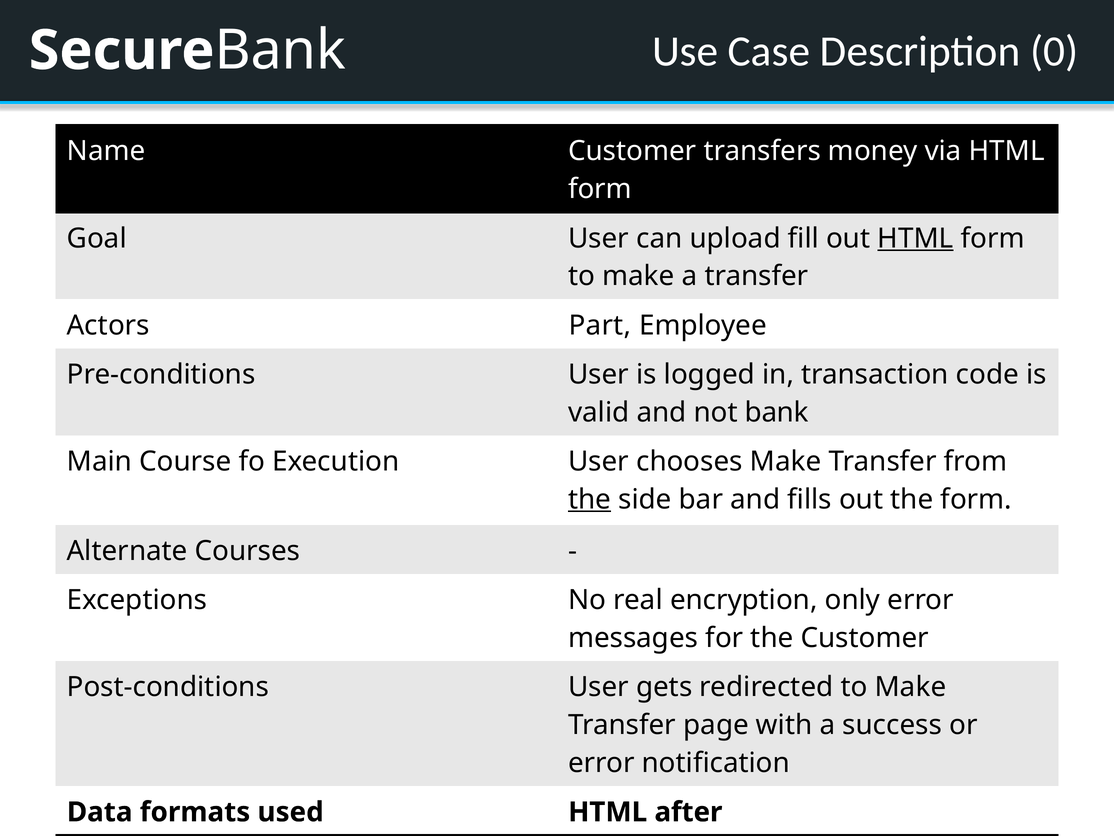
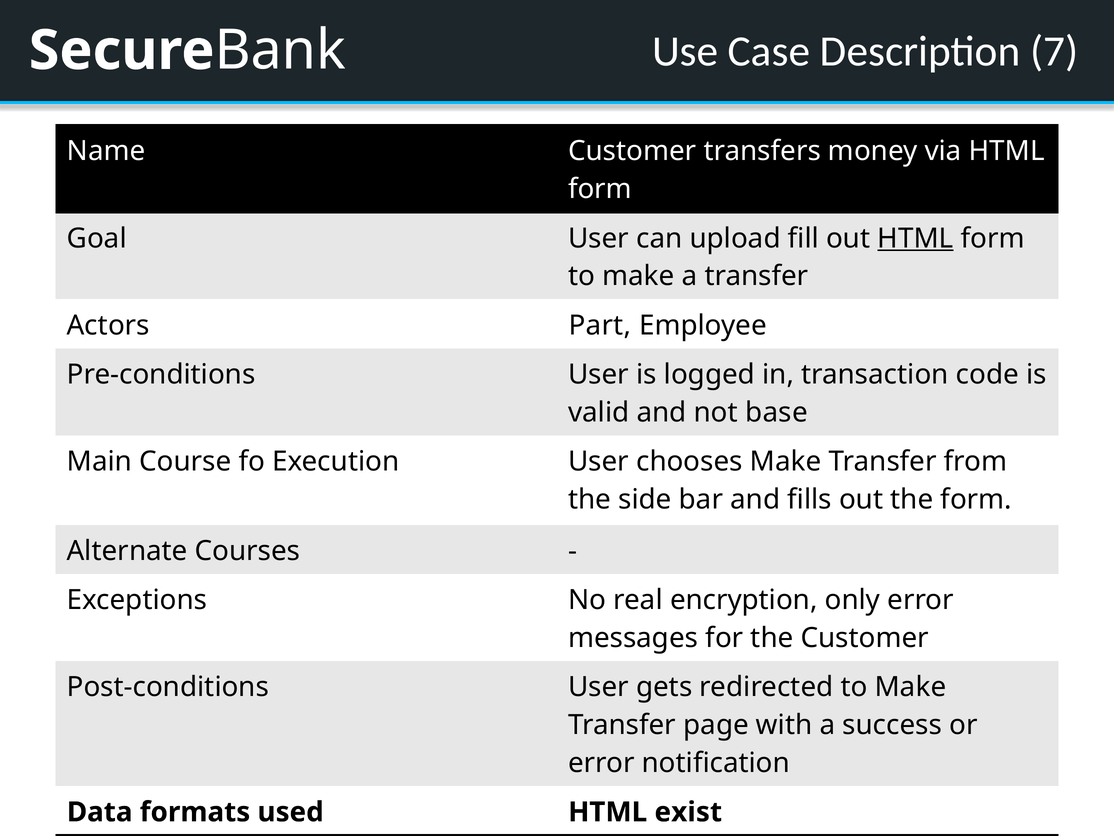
0: 0 -> 7 (1054, 52)
not bank: bank -> base (776, 412)
the underline: present -> none (590, 499)
after: after -> exist (688, 812)
